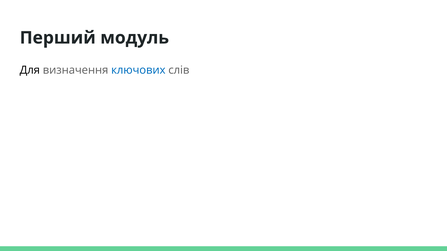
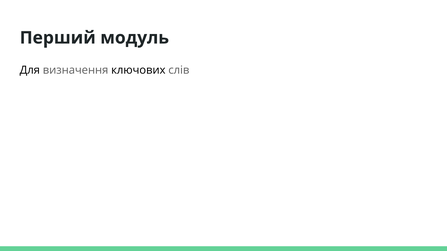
ключових colour: blue -> black (138, 70)
